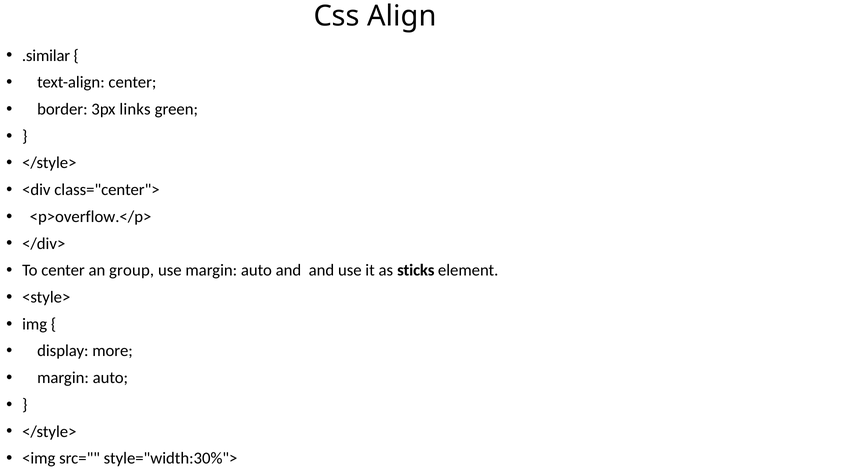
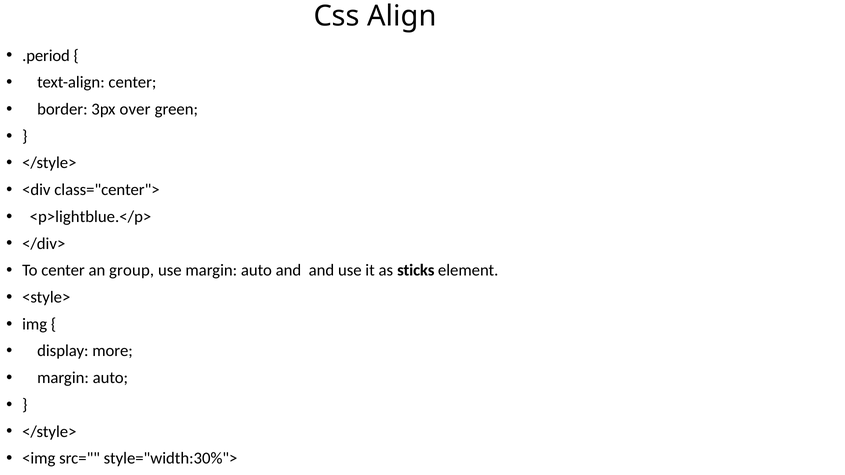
.similar: .similar -> .period (46, 56)
links: links -> over (135, 109)
<p>overflow.</p>: <p>overflow.</p> -> <p>lightblue.</p> (91, 217)
